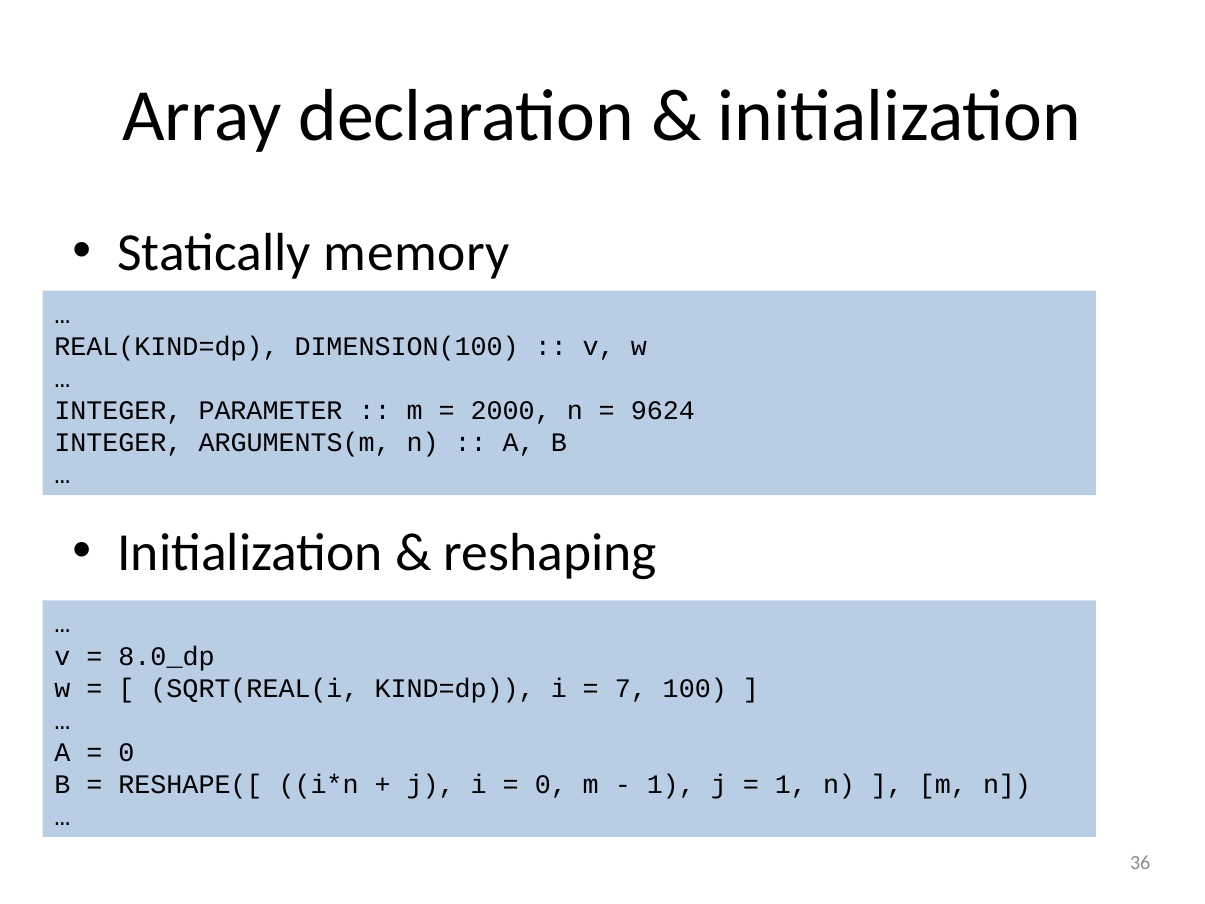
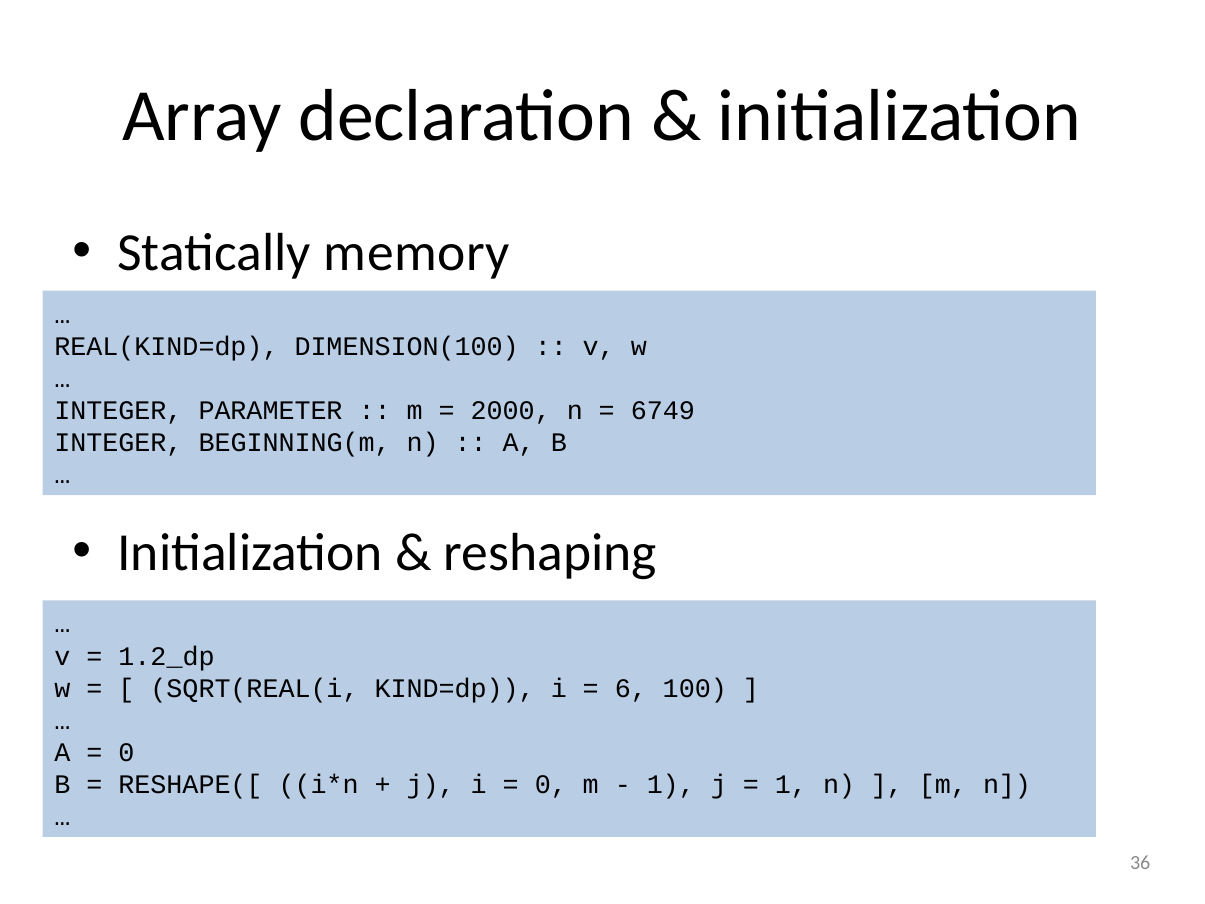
9624: 9624 -> 6749 (663, 411)
ARGUMENTS(m: ARGUMENTS(m -> BEGINNING(m (295, 443)
8.0_dp: 8.0_dp -> 1.2_dp (167, 656)
7: 7 -> 6 (631, 688)
